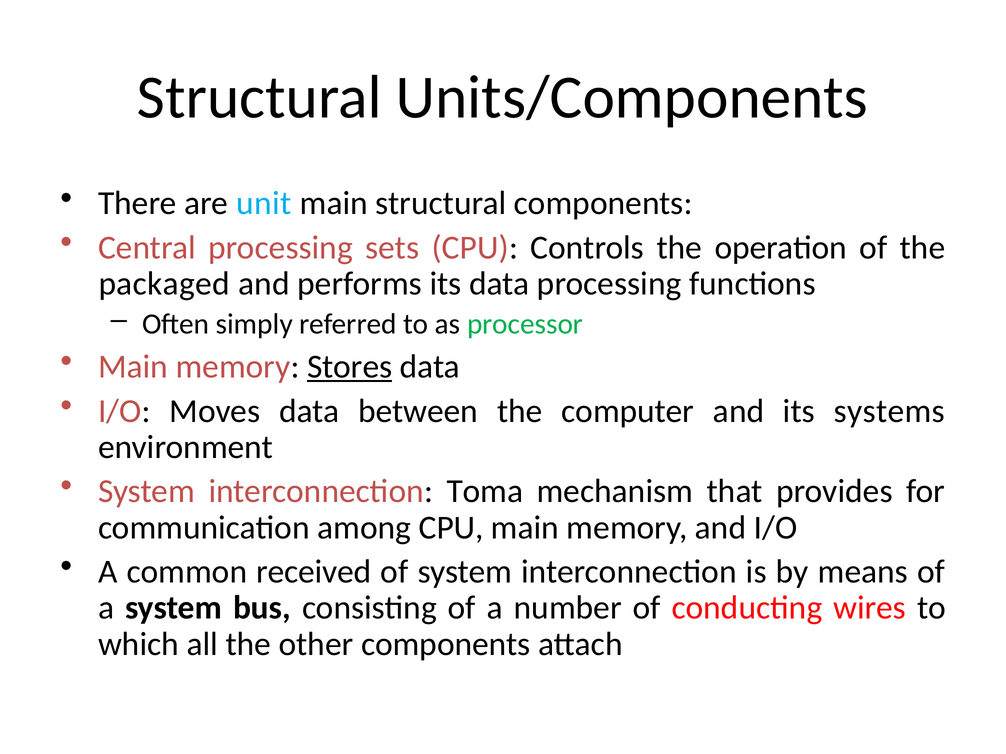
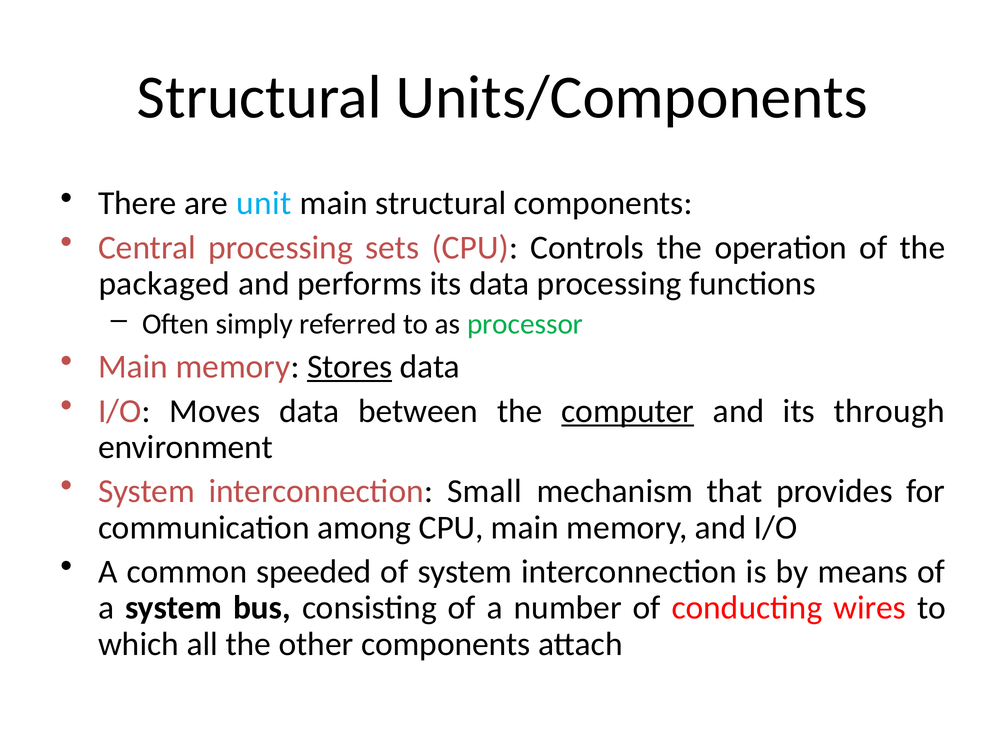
computer underline: none -> present (628, 411)
systems: systems -> through (889, 411)
Toma: Toma -> Small (485, 492)
received: received -> speeded (314, 572)
